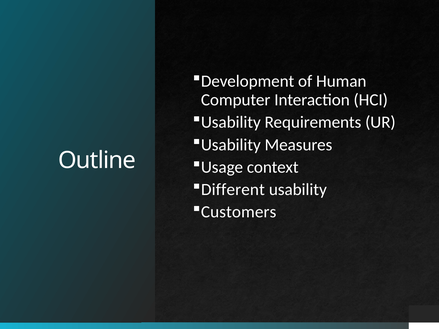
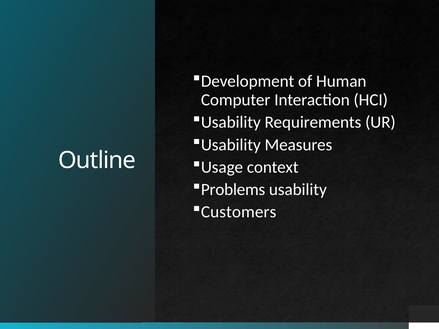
Different: Different -> Problems (233, 190)
